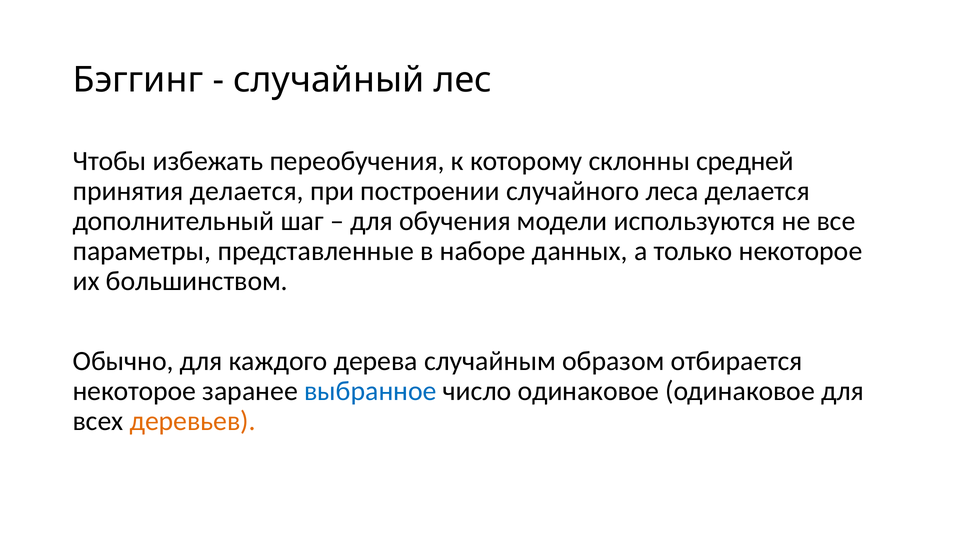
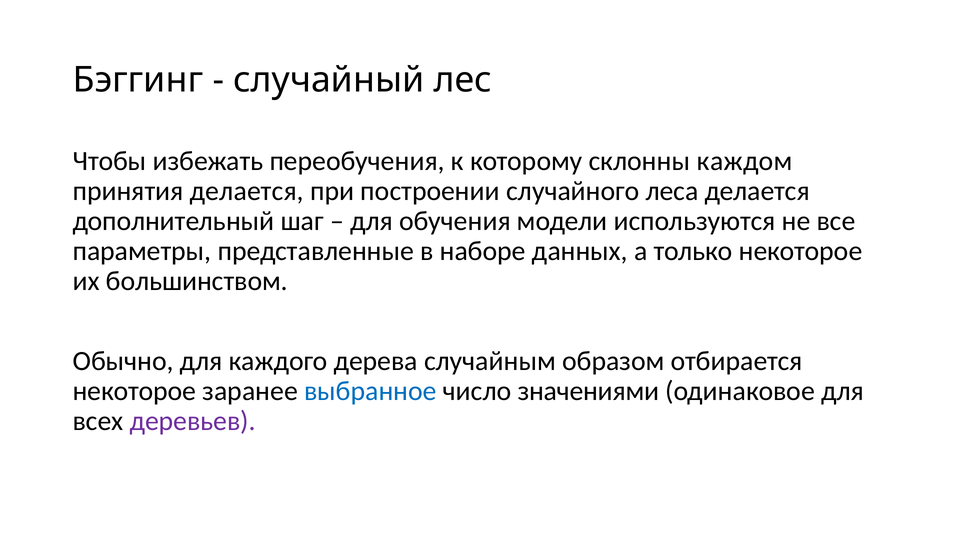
средней: средней -> каждом (745, 161)
число одинаковое: одинаковое -> значениями (588, 391)
деревьев colour: orange -> purple (193, 421)
